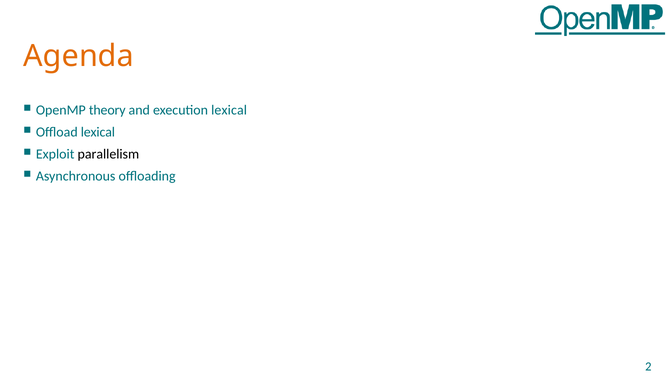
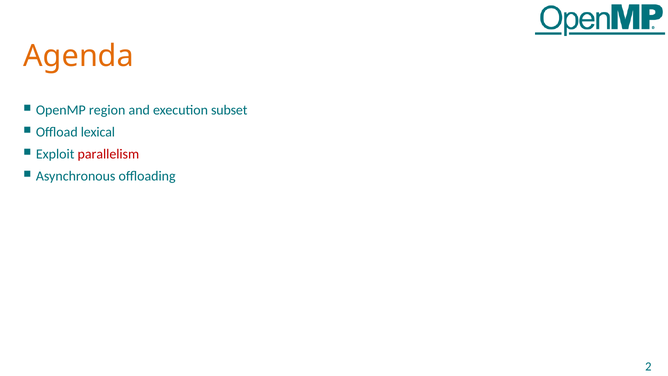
theory: theory -> region (107, 110)
execution lexical: lexical -> subset (229, 110)
parallelism colour: black -> red (108, 154)
